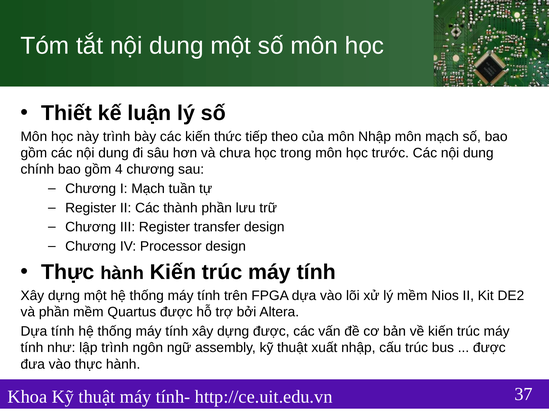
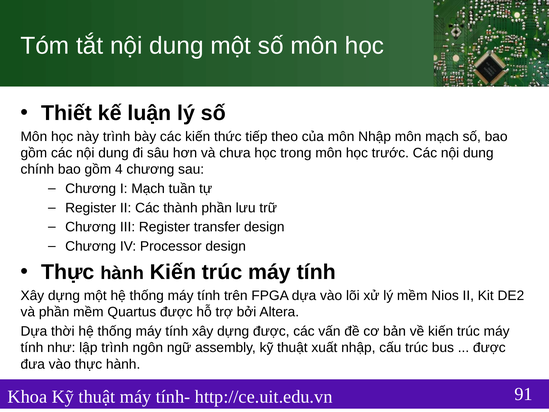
Dựa tính: tính -> thời (63, 331)
37: 37 -> 91 (524, 394)
